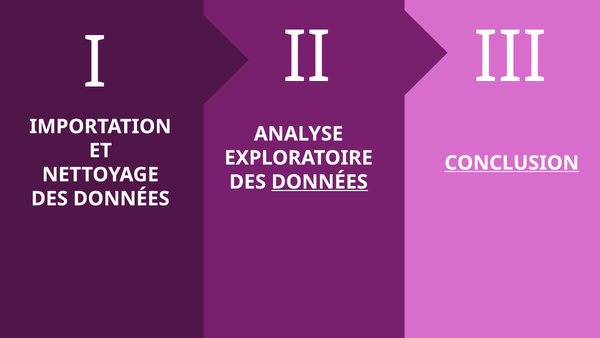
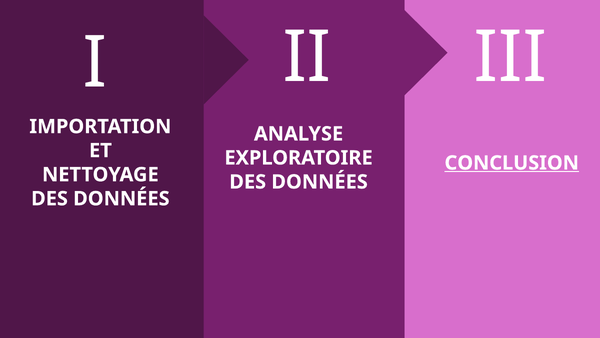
DONNÉES underline: present -> none (320, 182)
